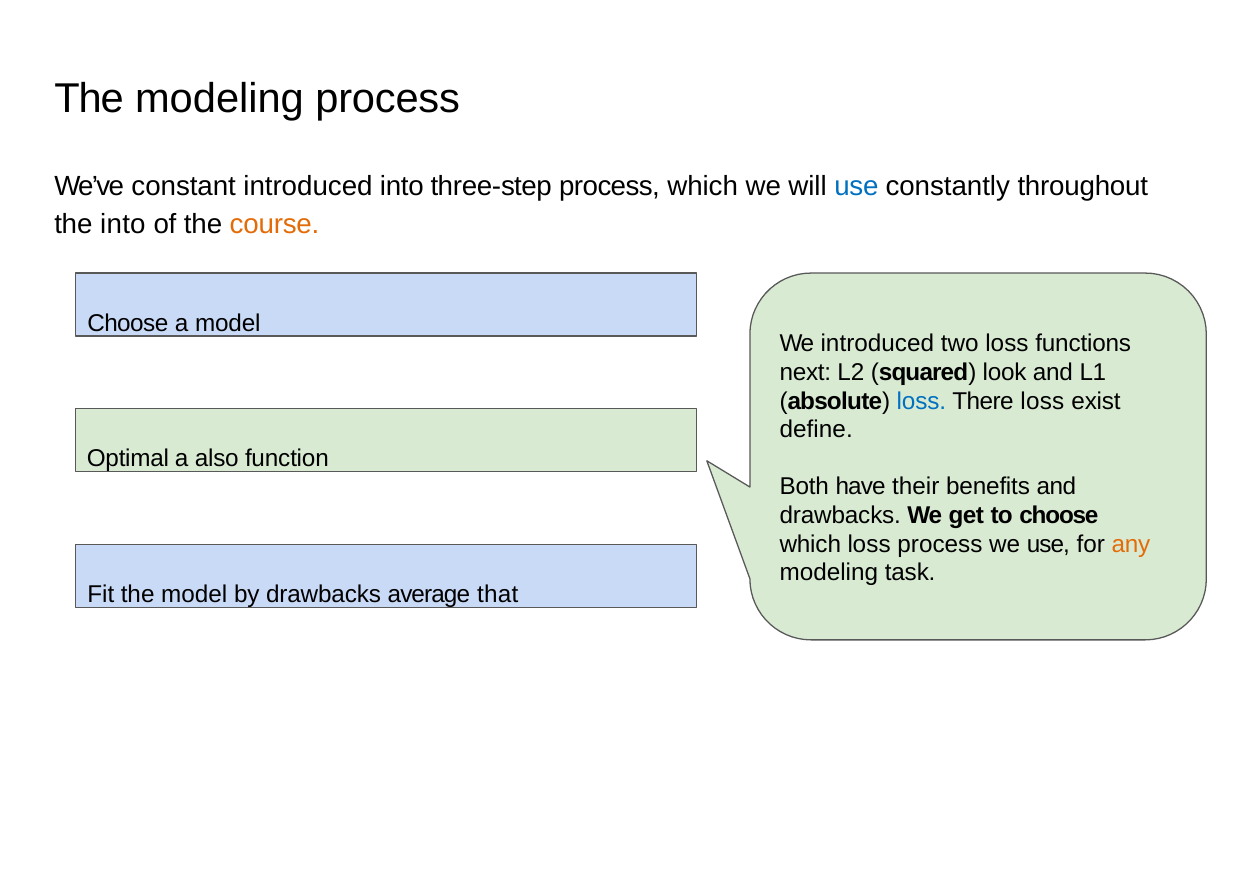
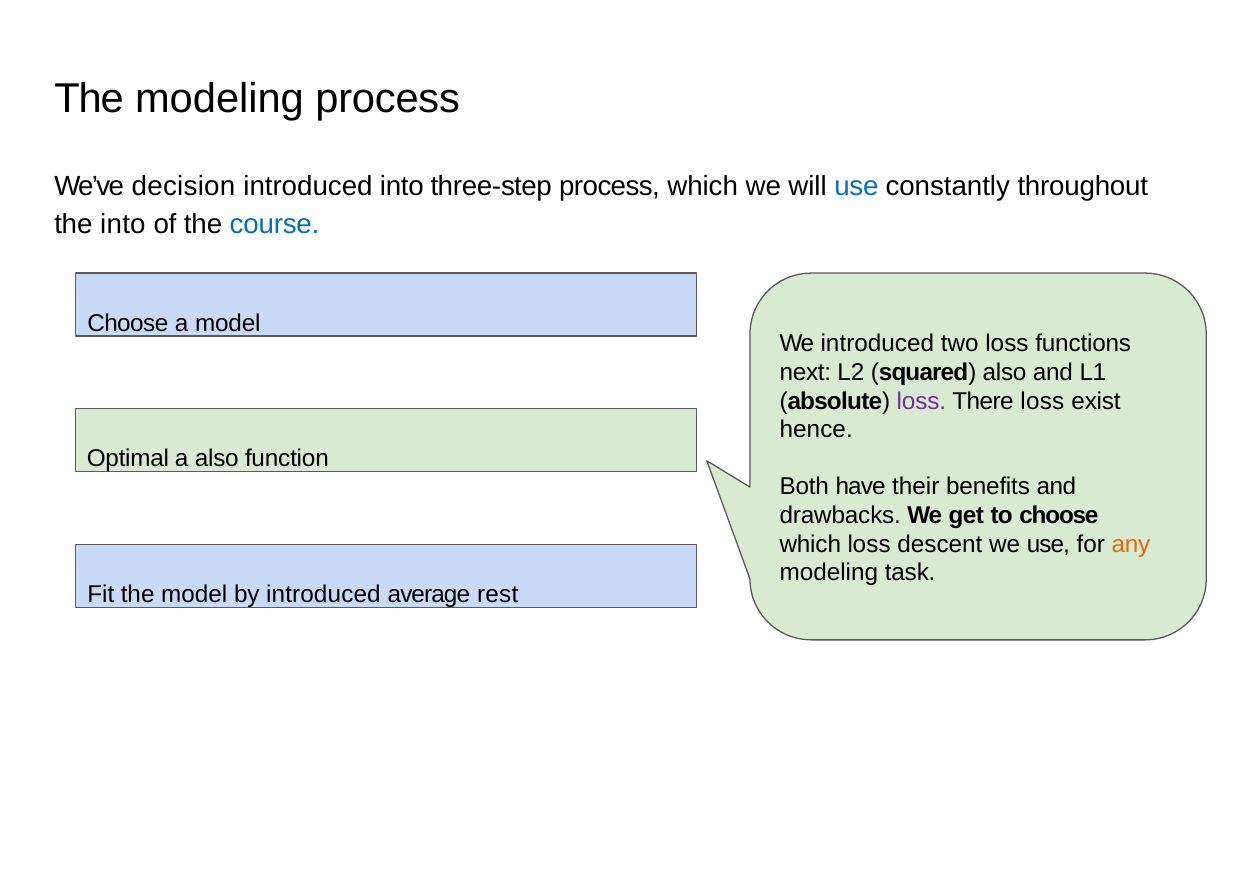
constant: constant -> decision (184, 187)
course colour: orange -> blue (275, 224)
squared look: look -> also (1005, 373)
loss colour: blue -> purple (921, 401)
define: define -> hence (816, 430)
loss process: process -> descent (940, 544)
by drawbacks: drawbacks -> introduced (323, 595)
that: that -> rest (498, 595)
